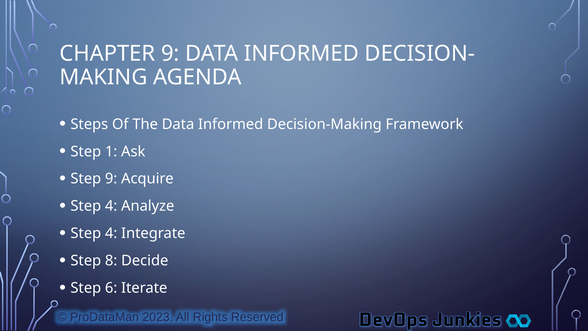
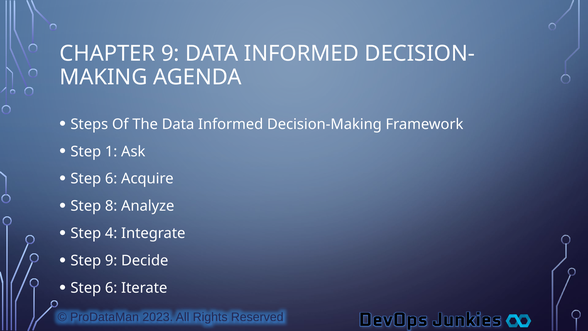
9: 9 -> 6 (111, 179)
4: 4 -> 8 (111, 206)
Step 8: 8 -> 9 (111, 261)
